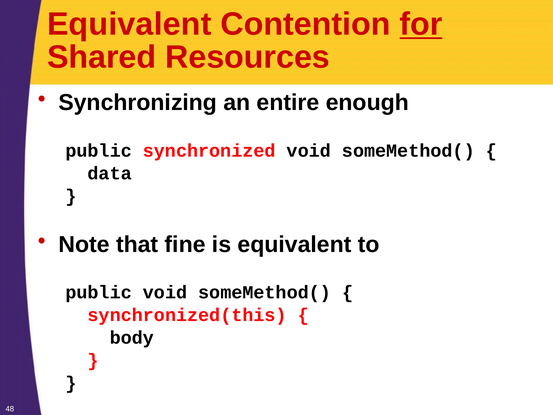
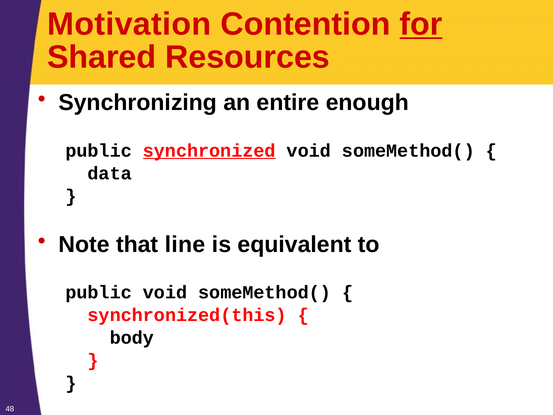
Equivalent: Equivalent -> Motivation (129, 24)
synchronized underline: none -> present (209, 150)
fine: fine -> line (185, 244)
